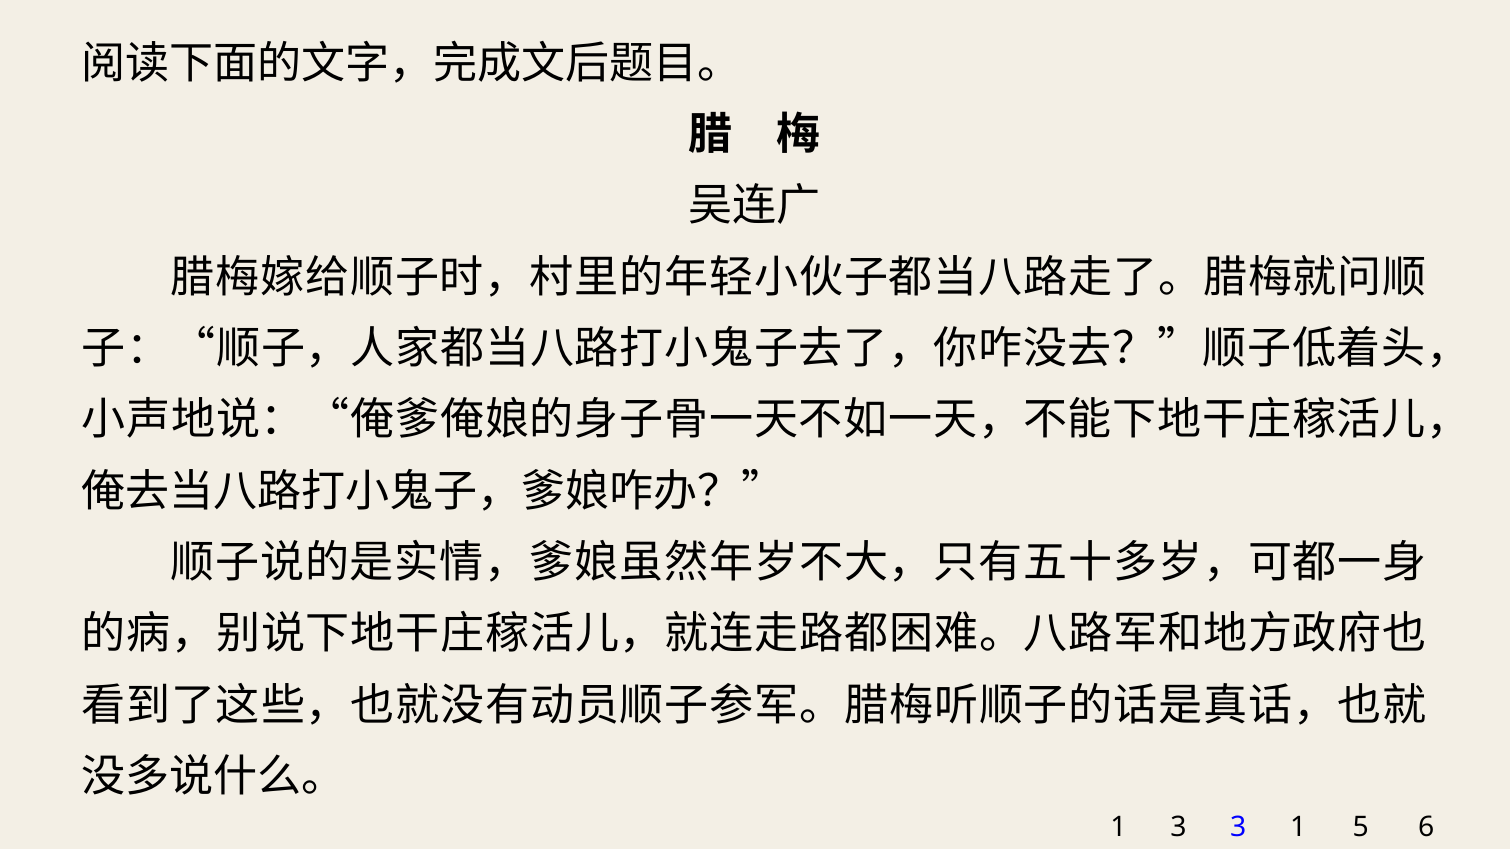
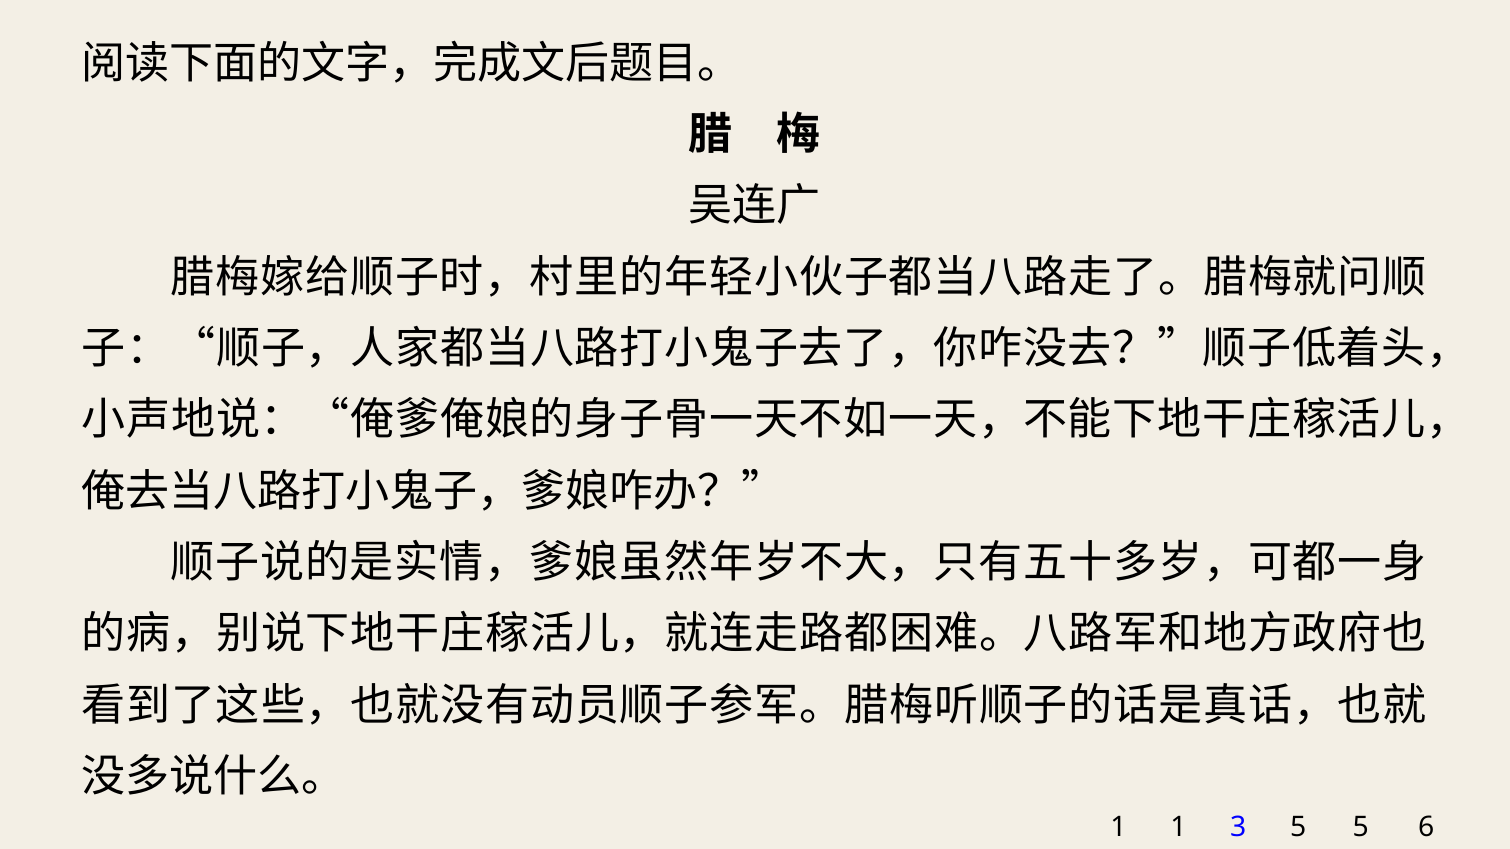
1 3: 3 -> 1 (1178, 828)
3 1: 1 -> 5 (1298, 828)
